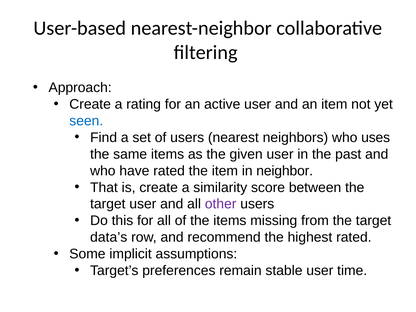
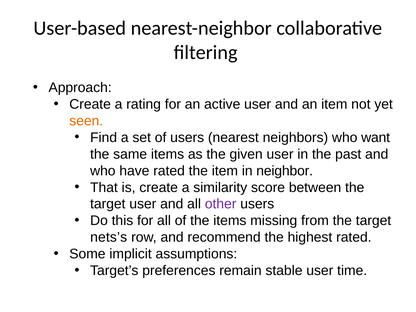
seen colour: blue -> orange (86, 121)
uses: uses -> want (376, 138)
data’s: data’s -> nets’s (109, 237)
